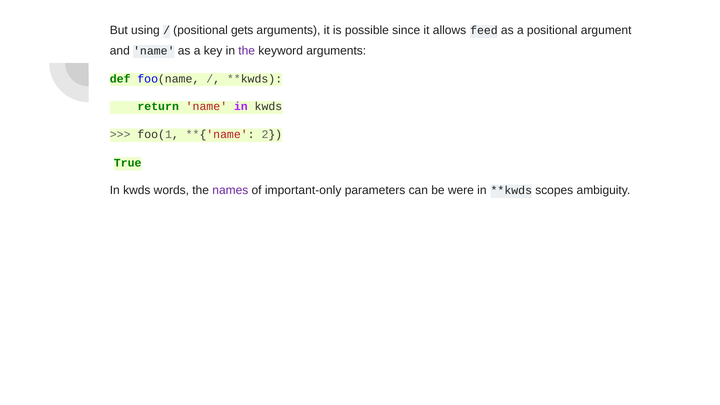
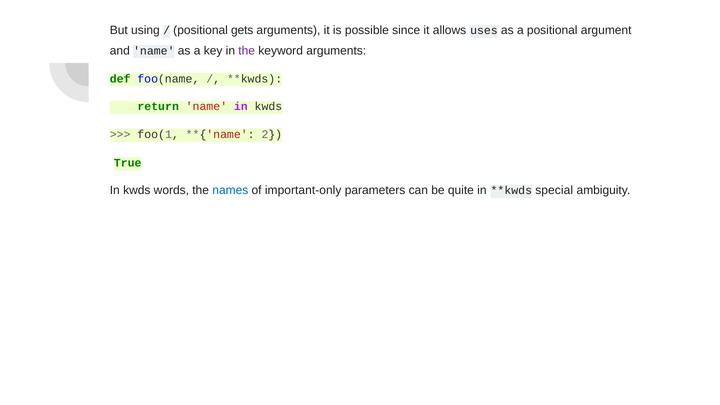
feed: feed -> uses (484, 31)
names colour: purple -> blue (230, 190)
were: were -> quite (461, 190)
scopes: scopes -> special (554, 190)
